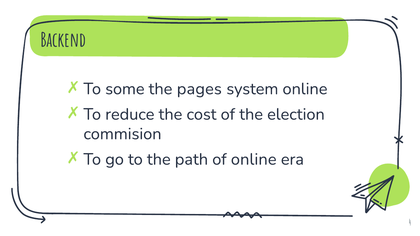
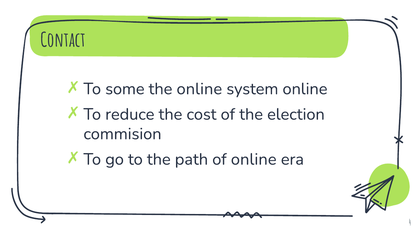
Backend: Backend -> Contact (63, 40)
the pages: pages -> online (199, 89)
